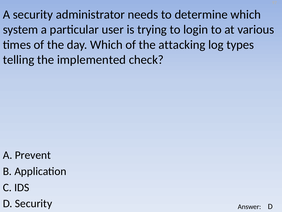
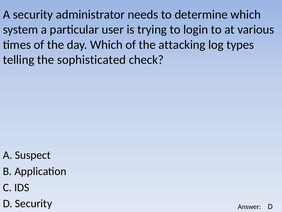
implemented: implemented -> sophisticated (91, 60)
Prevent: Prevent -> Suspect (33, 155)
